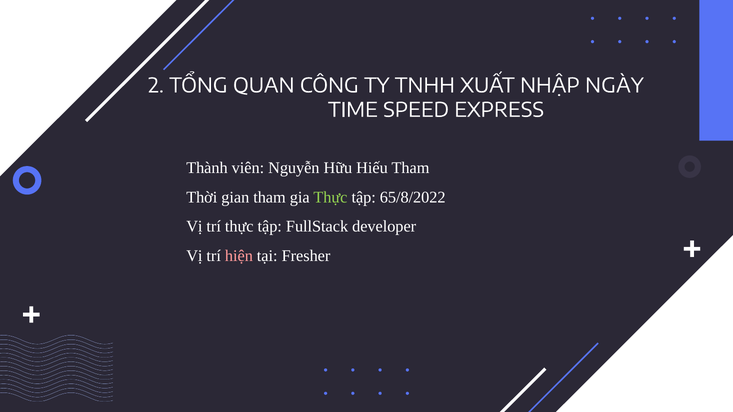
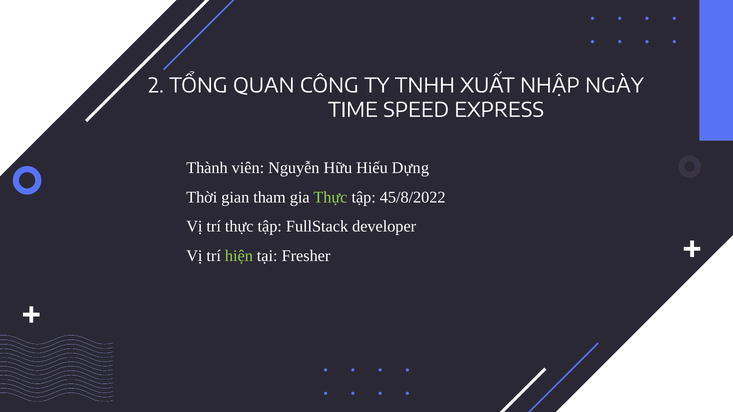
Hiếu Tham: Tham -> Dựng (410, 168)
65/8/2022: 65/8/2022 -> 45/8/2022 (413, 198)
hiện colour: pink -> light green (239, 256)
